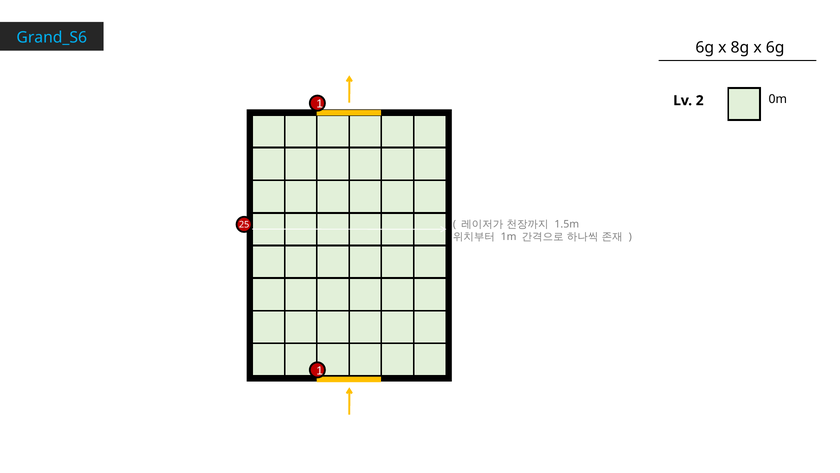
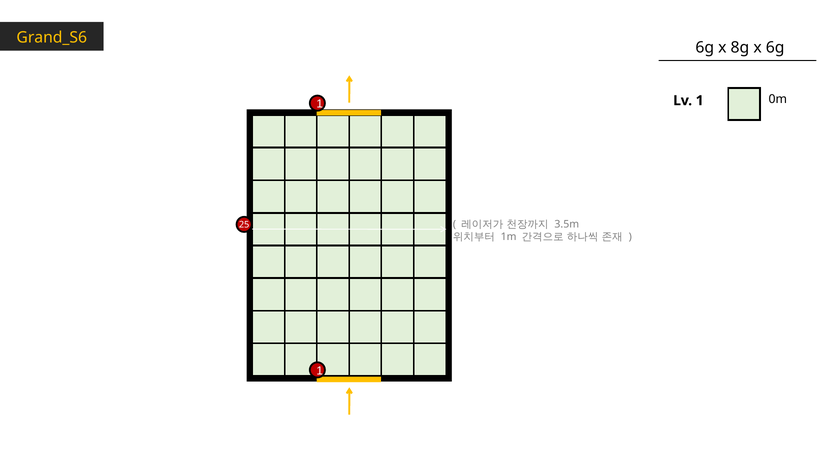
Grand_S6 colour: light blue -> yellow (52, 37)
Lv 2: 2 -> 1 (700, 100)
1.5m: 1.5m -> 3.5m (567, 224)
